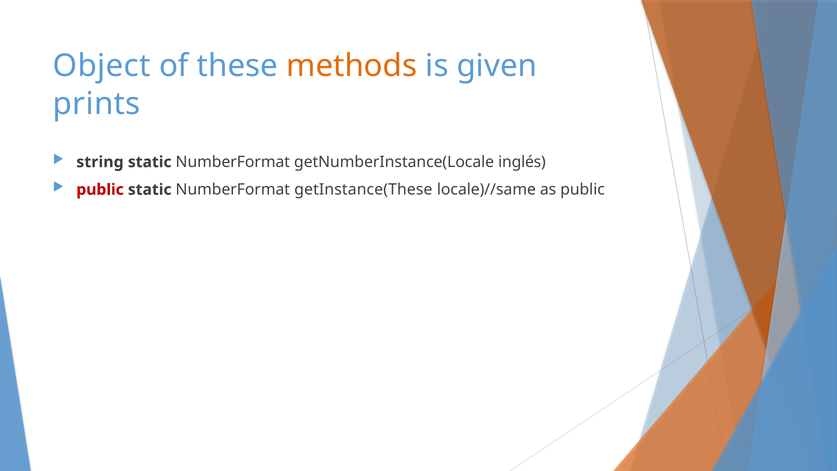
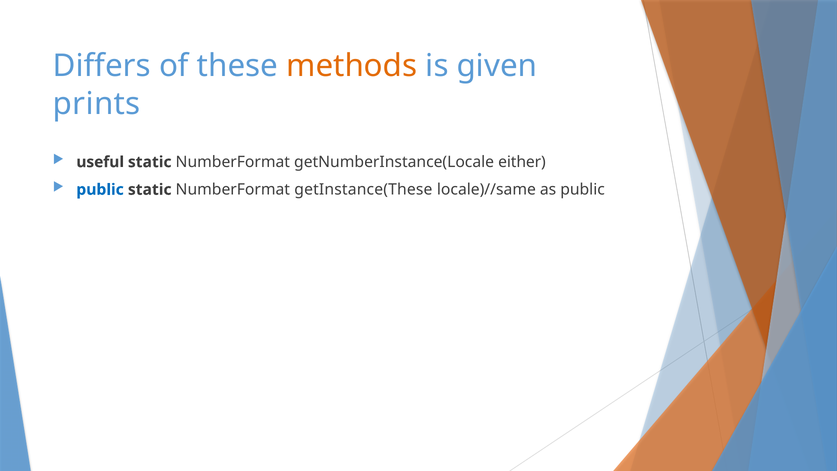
Object: Object -> Differs (102, 66)
string: string -> useful (100, 162)
inglés: inglés -> either (522, 162)
public colour: red -> blue (100, 190)
